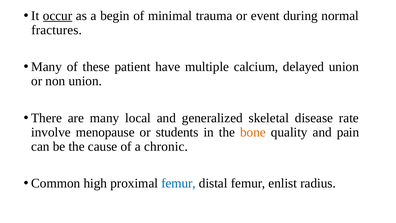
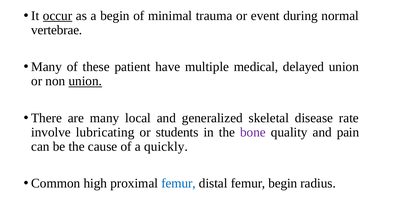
fractures: fractures -> vertebrae (57, 30)
calcium: calcium -> medical (256, 67)
union underline: none -> present (85, 81)
menopause: menopause -> lubricating (105, 132)
bone colour: orange -> purple (253, 132)
chronic: chronic -> quickly (166, 146)
femur enlist: enlist -> begin (283, 183)
